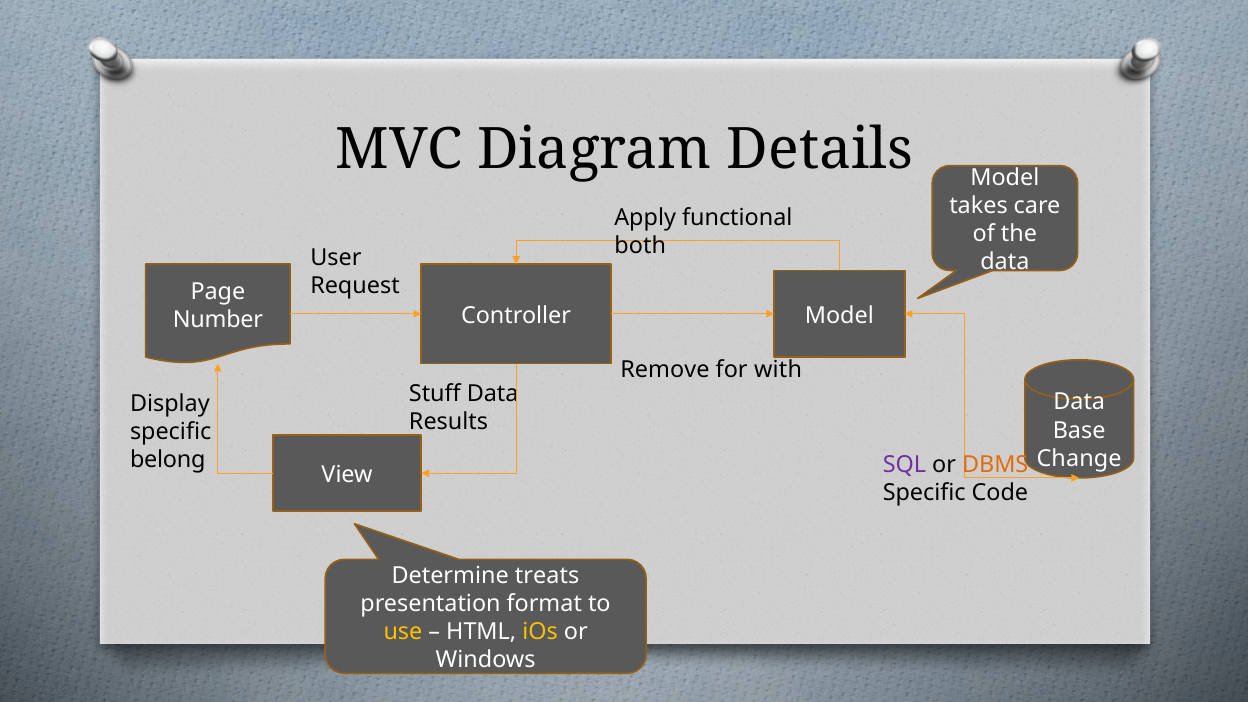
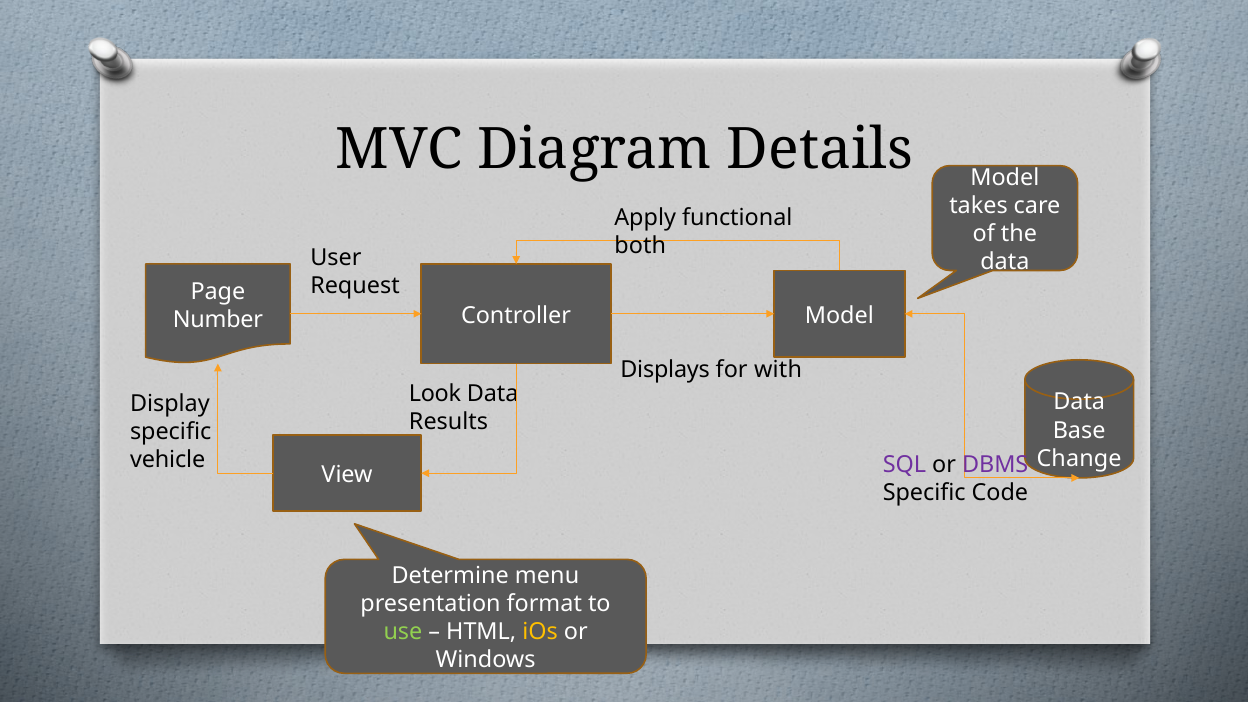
Remove: Remove -> Displays (665, 370)
Stuff: Stuff -> Look (435, 393)
belong: belong -> vehicle (168, 460)
DBMS colour: orange -> purple (995, 465)
treats: treats -> menu (547, 576)
use colour: yellow -> light green (403, 632)
